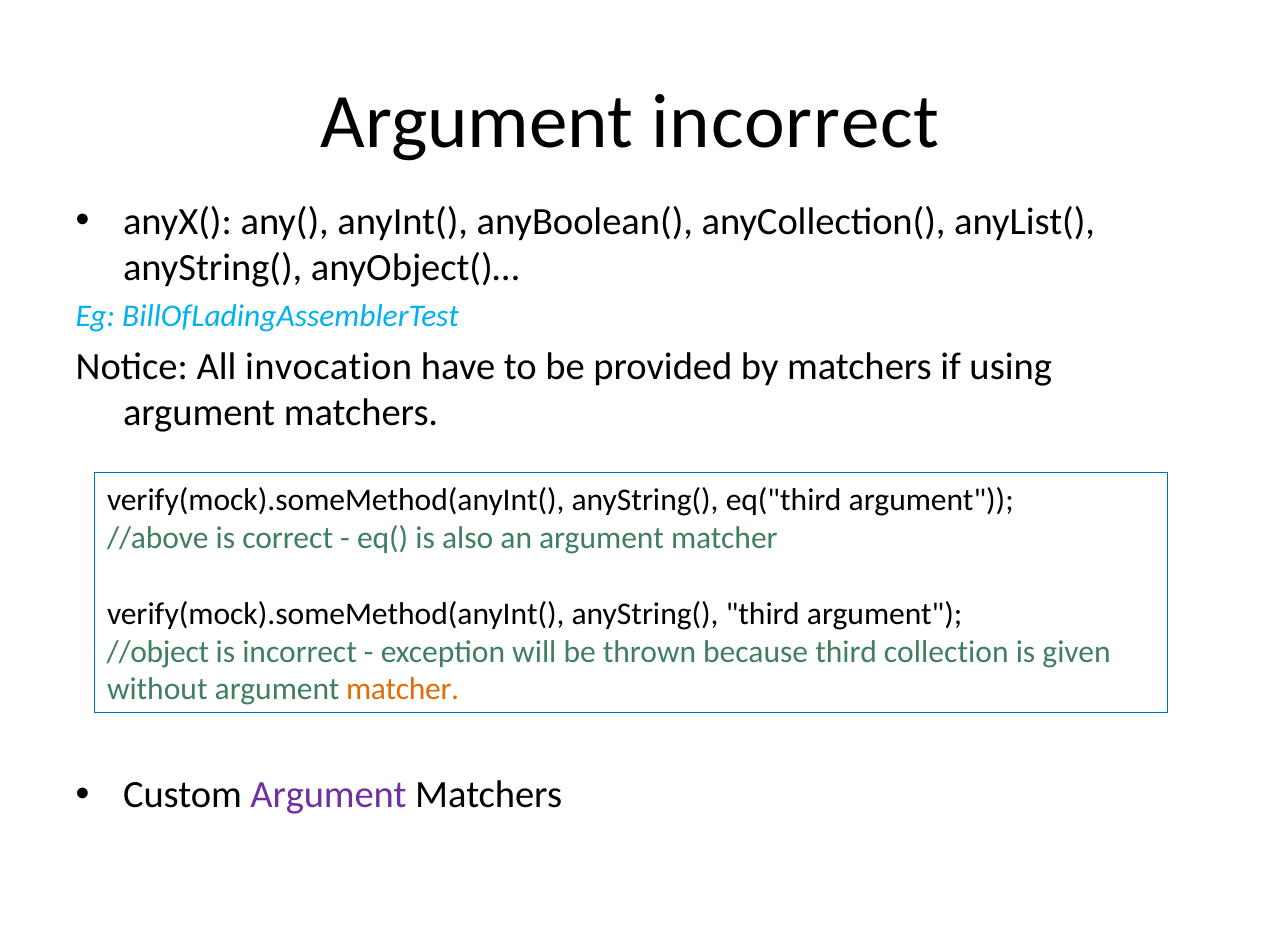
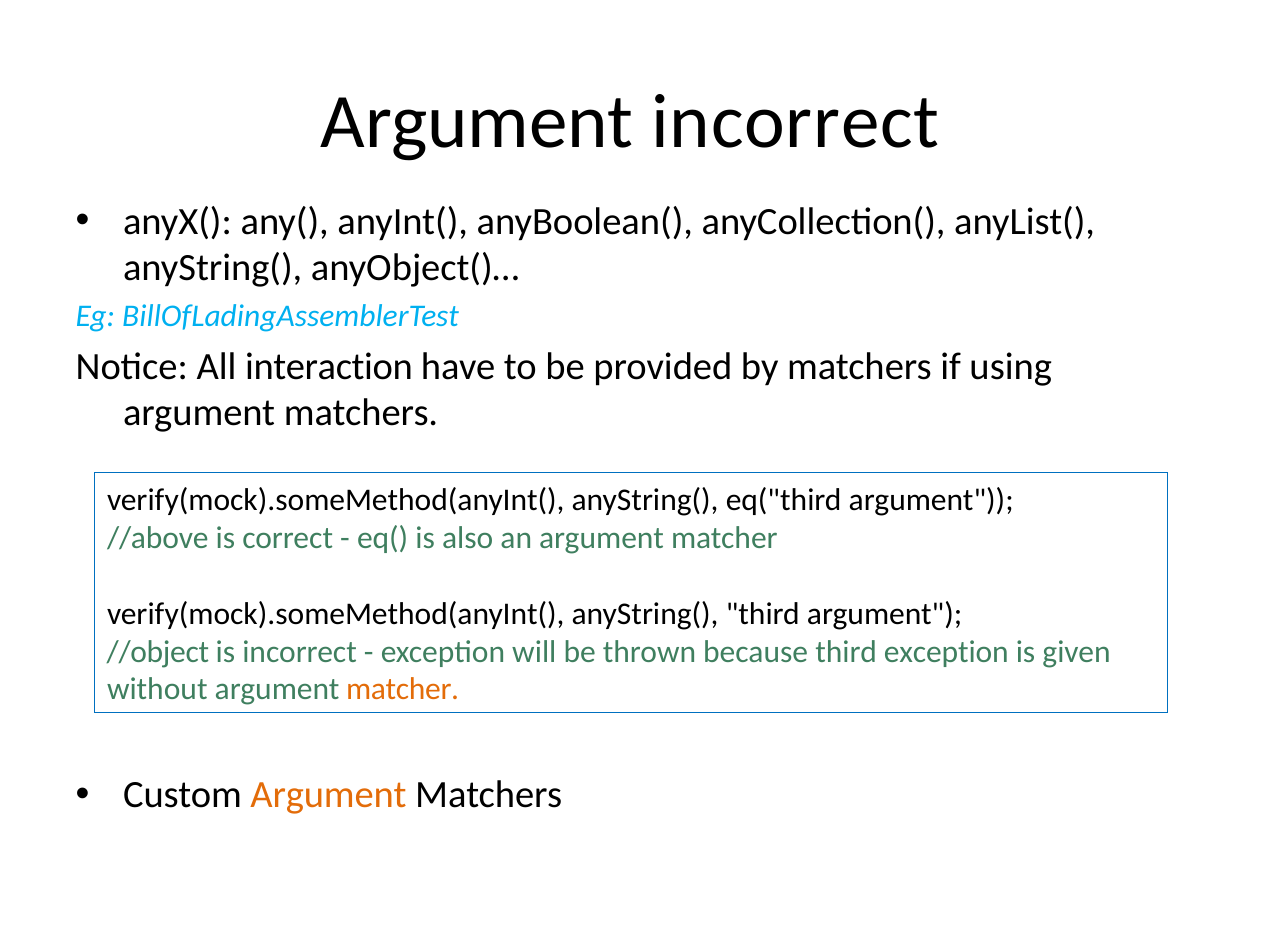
invocation: invocation -> interaction (329, 367)
third collection: collection -> exception (946, 652)
Argument colour: purple -> orange (329, 796)
